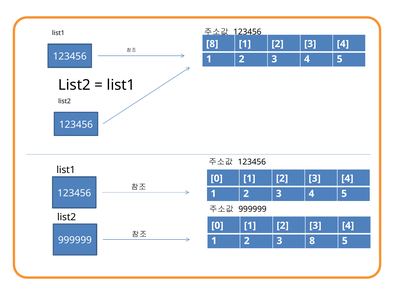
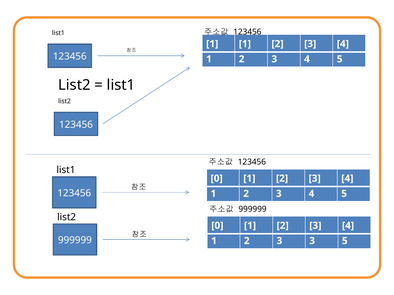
8: 8 -> 1 (212, 44)
3 8: 8 -> 3 (312, 241)
